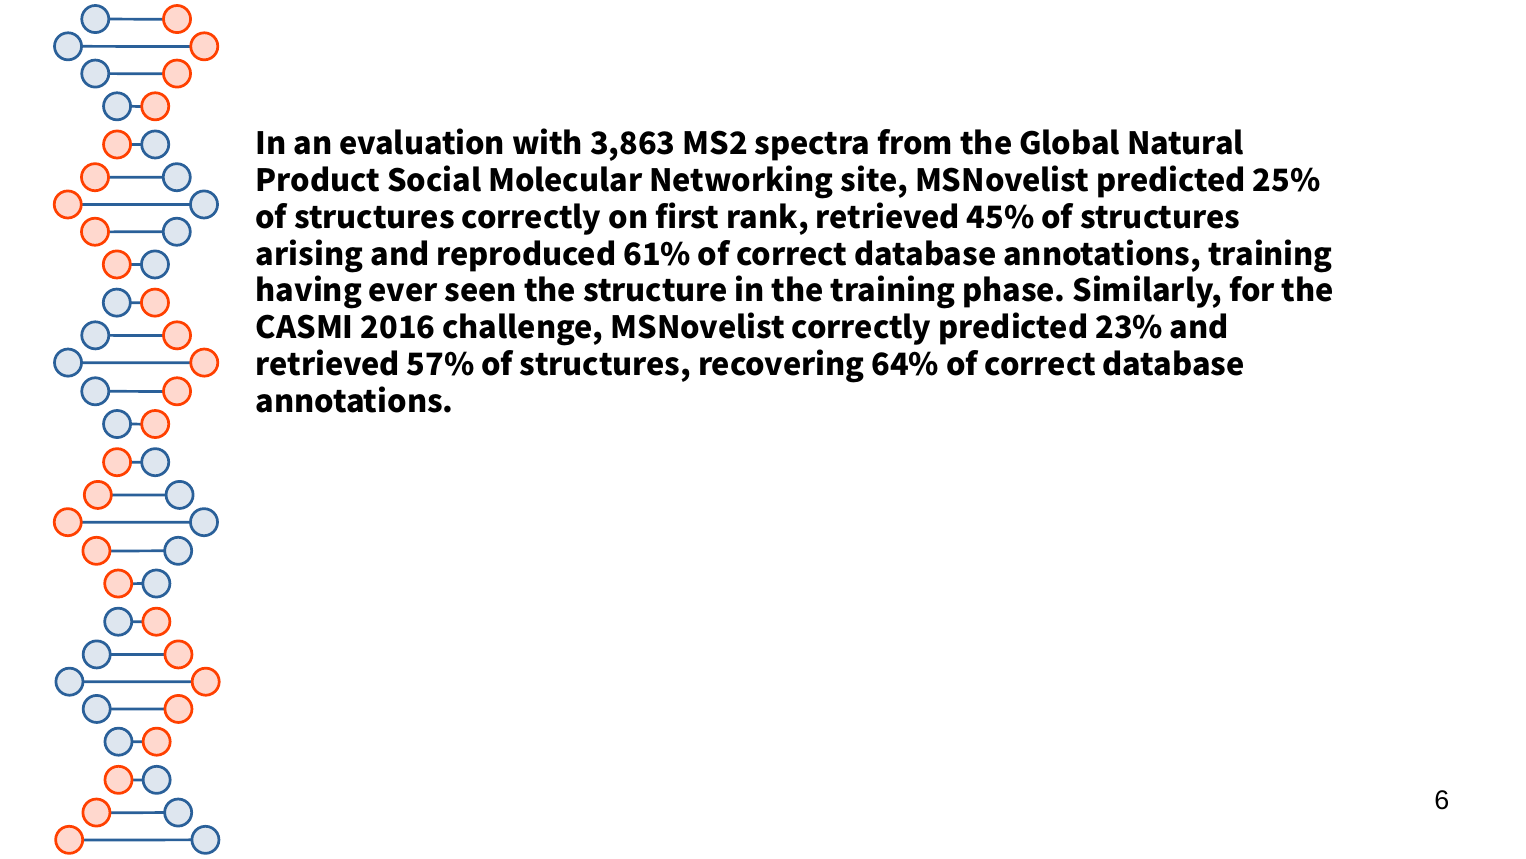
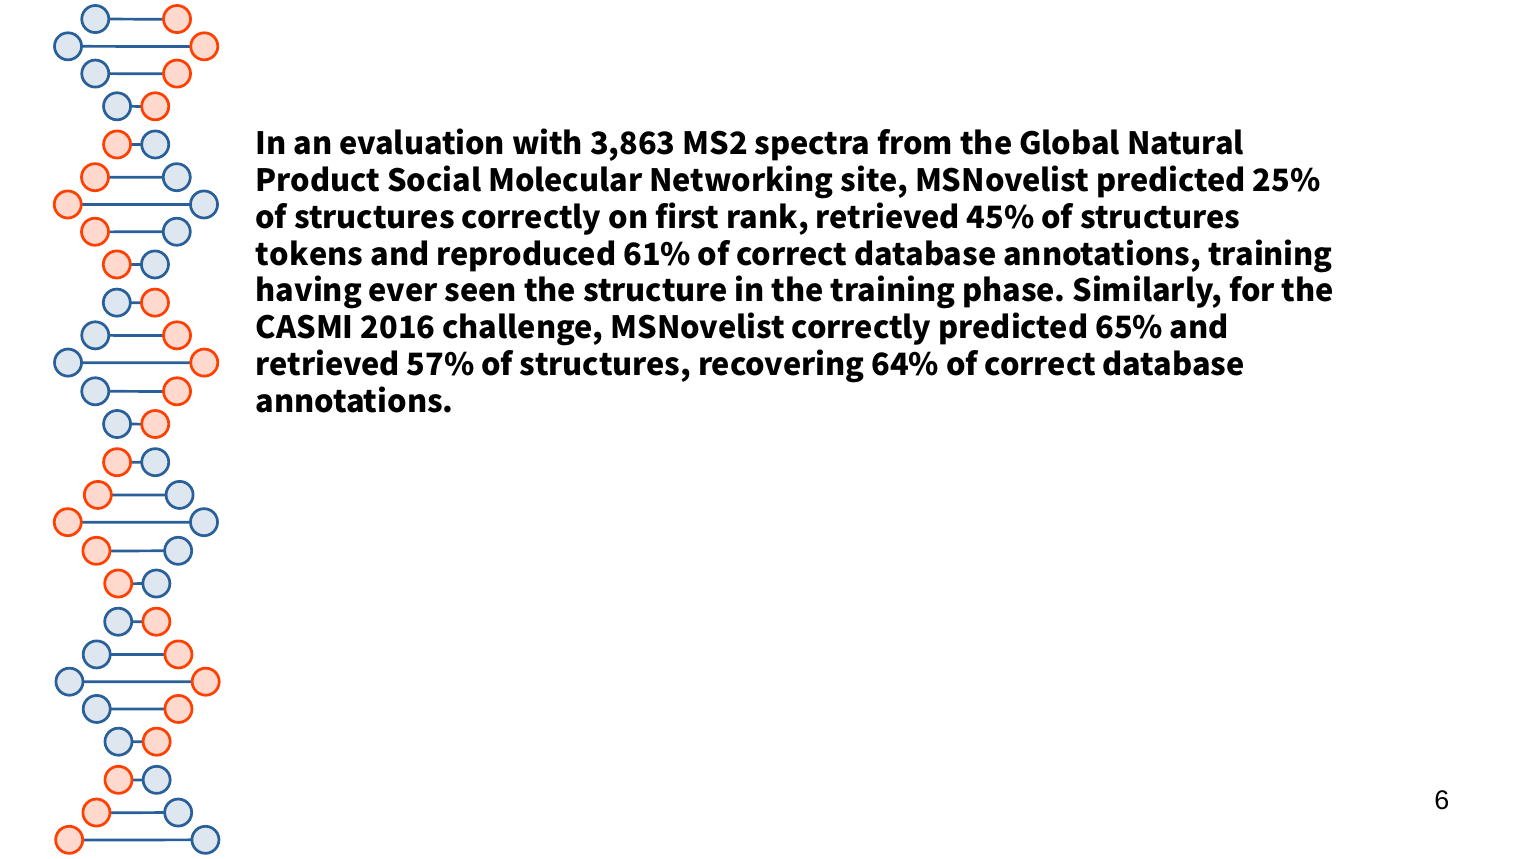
arising: arising -> tokens (310, 255)
23%: 23% -> 65% (1129, 328)
